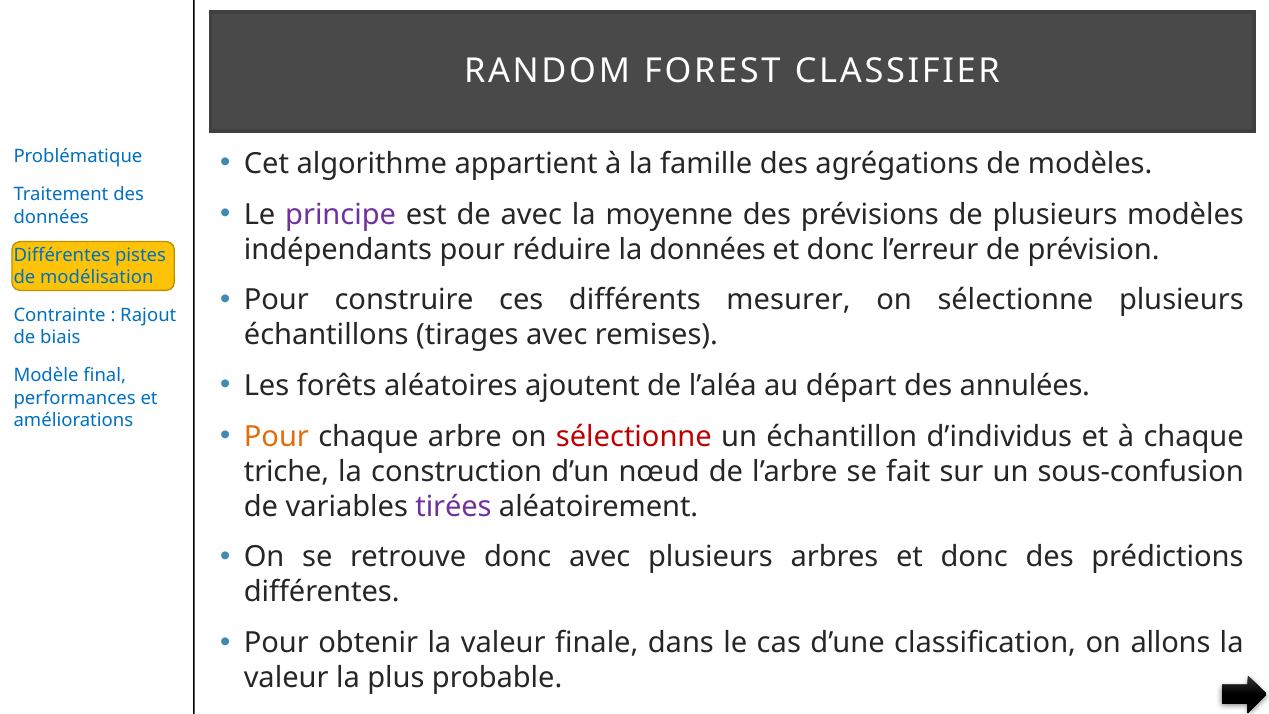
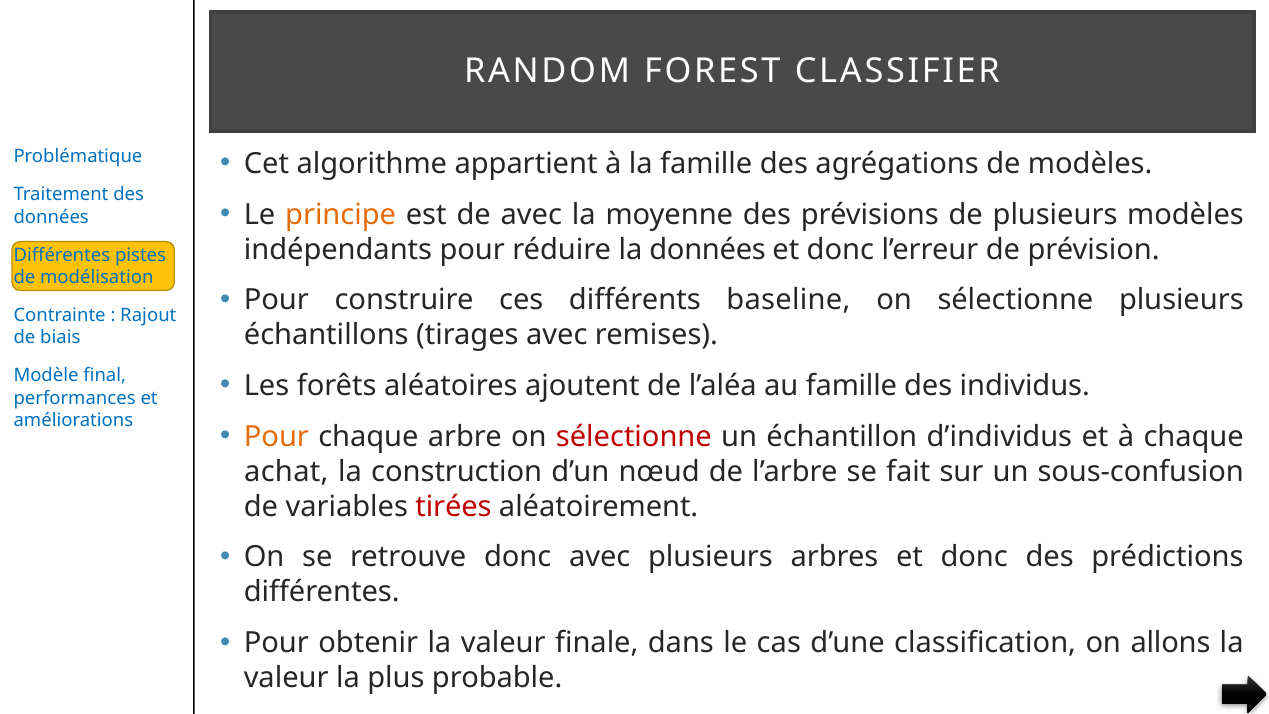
principe colour: purple -> orange (341, 215)
mesurer: mesurer -> baseline (788, 300)
au départ: départ -> famille (851, 386)
annulées: annulées -> individus (1025, 386)
triche: triche -> achat (286, 472)
tirées colour: purple -> red (454, 506)
